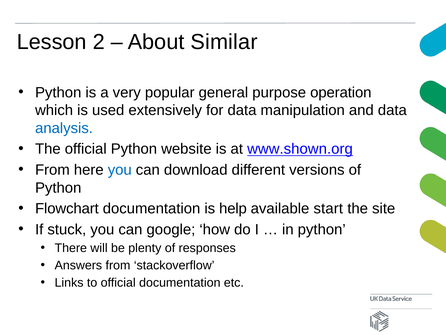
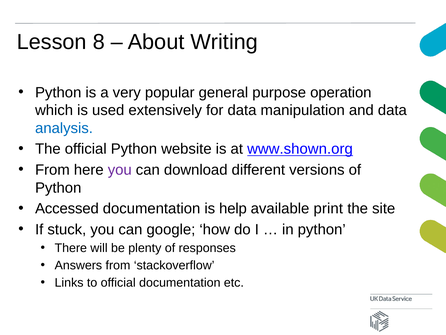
2: 2 -> 8 (99, 42)
Similar: Similar -> Writing (224, 42)
you colour: blue -> purple (120, 170)
Flowchart: Flowchart -> Accessed (67, 208)
start: start -> print (328, 208)
